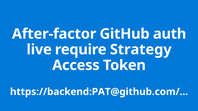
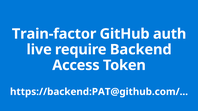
After-factor: After-factor -> Train-factor (54, 34)
Strategy: Strategy -> Backend (141, 50)
